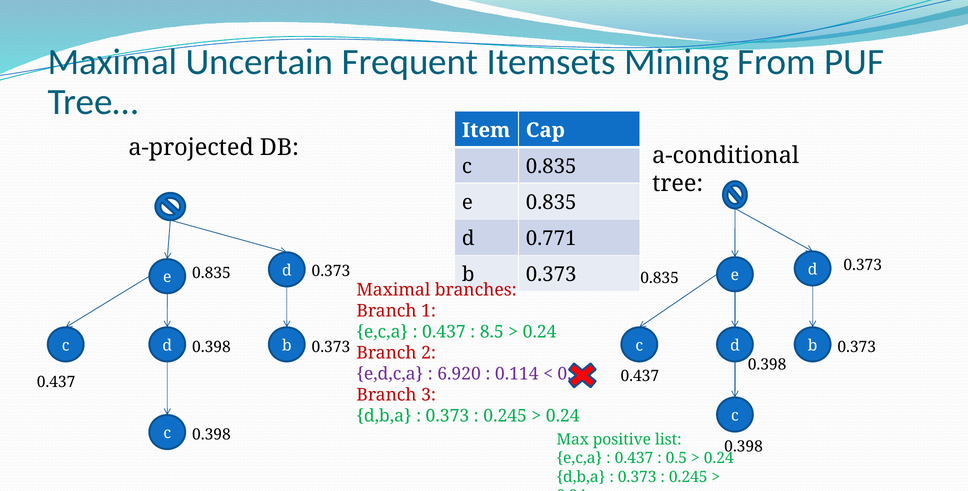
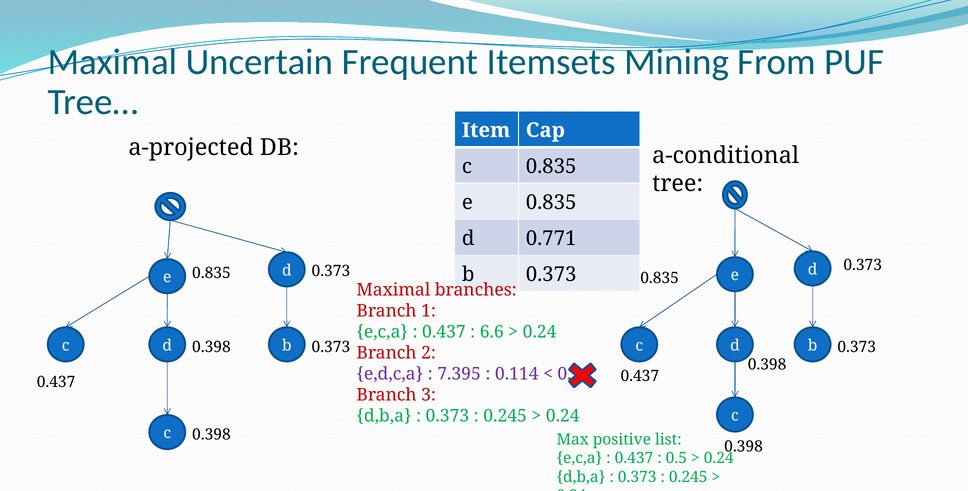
8.5: 8.5 -> 6.6 (492, 332)
6.920: 6.920 -> 7.395 (459, 374)
